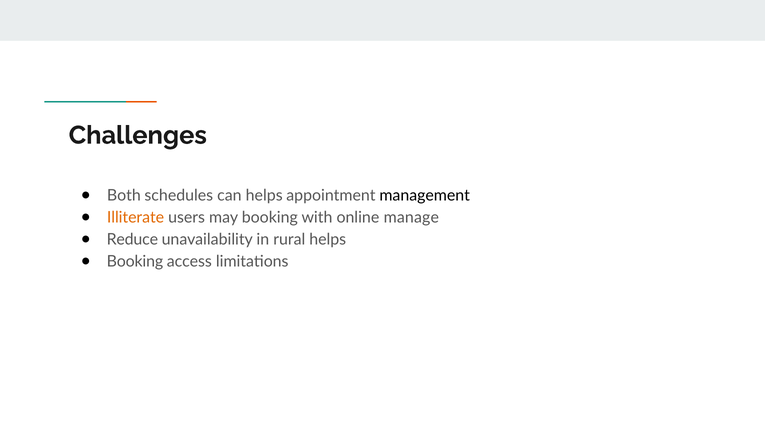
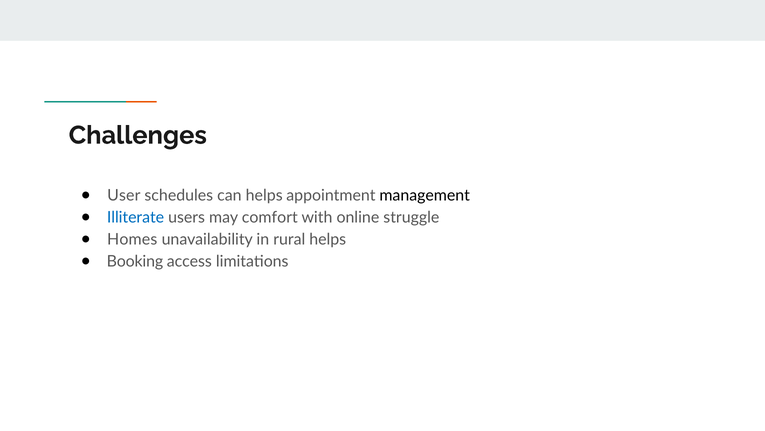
Both: Both -> User (124, 195)
Illiterate colour: orange -> blue (136, 217)
may booking: booking -> comfort (270, 217)
manage: manage -> struggle (411, 217)
Reduce: Reduce -> Homes (132, 239)
